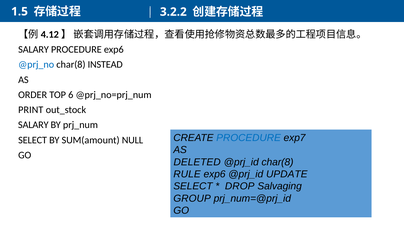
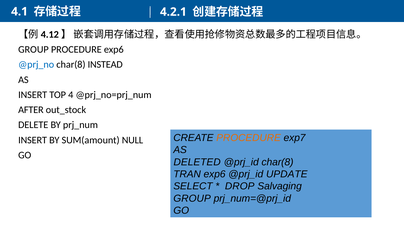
1.5: 1.5 -> 4.1 (20, 12)
3.2.2: 3.2.2 -> 4.2.1 (173, 12)
SALARY: SALARY -> GROUP (33, 50)
ORDER: ORDER -> INSERT (33, 95)
6: 6 -> 4 (71, 95)
PRINT: PRINT -> AFTER (31, 110)
SALARY: SALARY -> DELETE (33, 125)
PROCEDURE colour: blue -> orange (249, 138)
SELECT: SELECT -> INSERT (33, 140)
RULE: RULE -> TRAN (187, 174)
